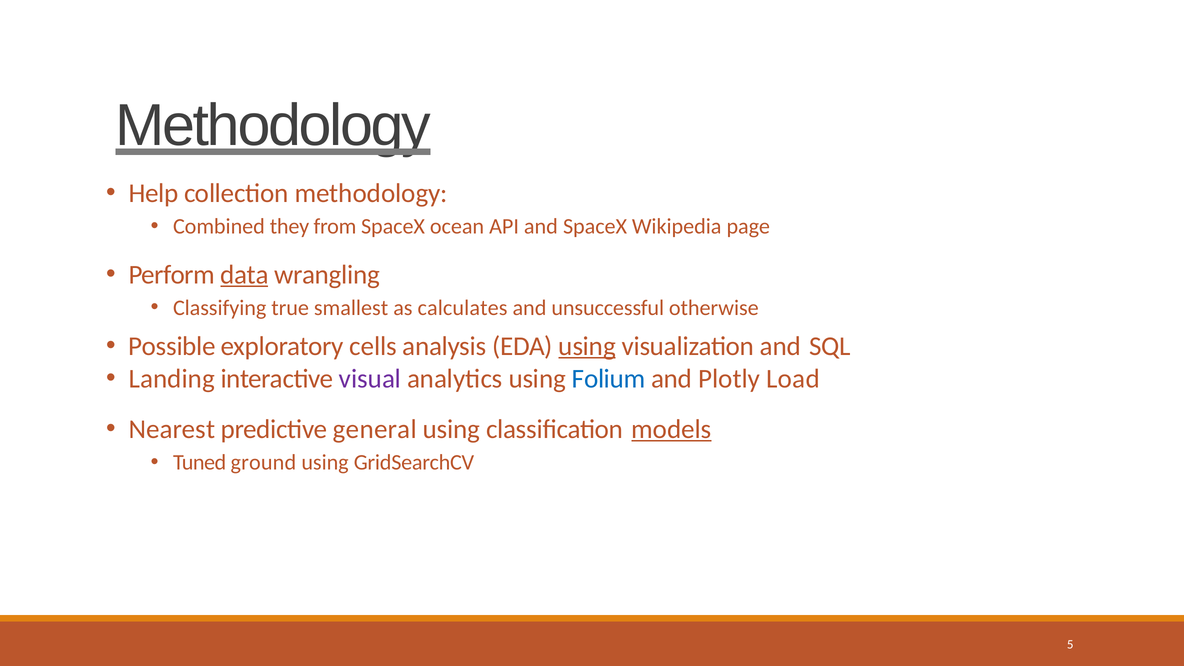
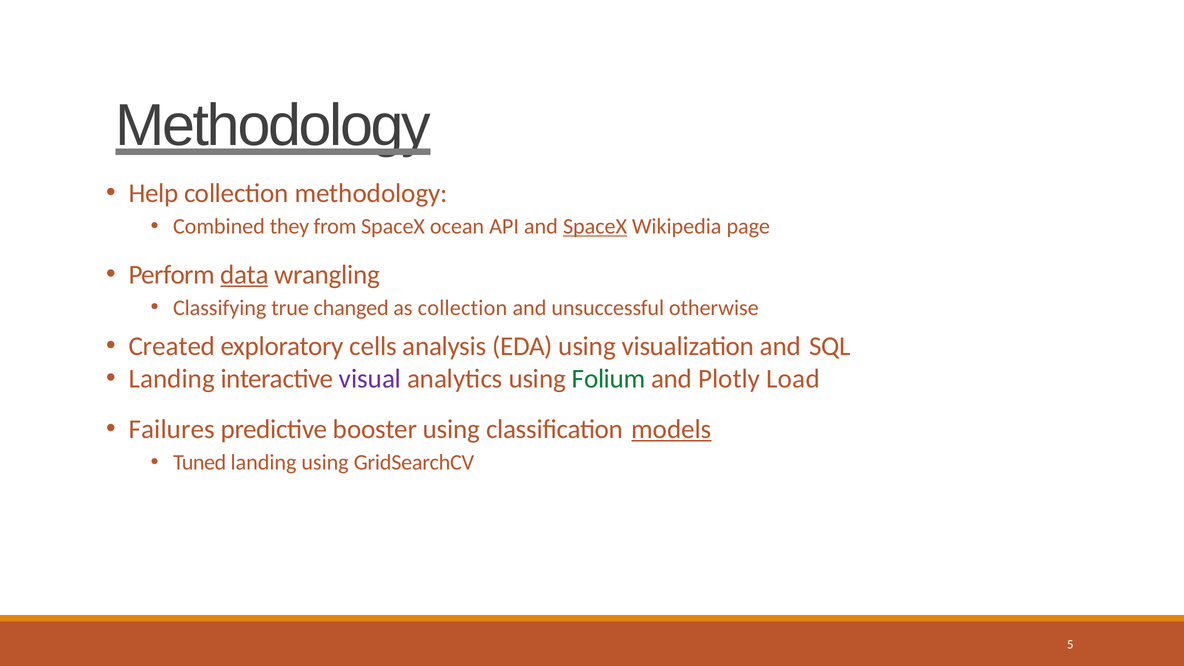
SpaceX underline: none -> present (595, 226)
smallest: smallest -> changed (351, 308)
as calculates: calculates -> collection (462, 308)
Possible: Possible -> Created (172, 346)
using underline: present -> none (587, 346)
Folium colour: blue -> green (609, 379)
Nearest: Nearest -> Failures (172, 429)
general: general -> booster (375, 429)
Tuned ground: ground -> landing (264, 462)
